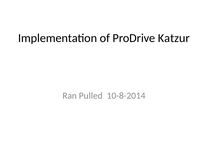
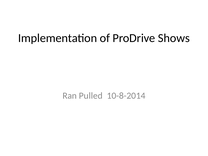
Katzur: Katzur -> Shows (174, 38)
